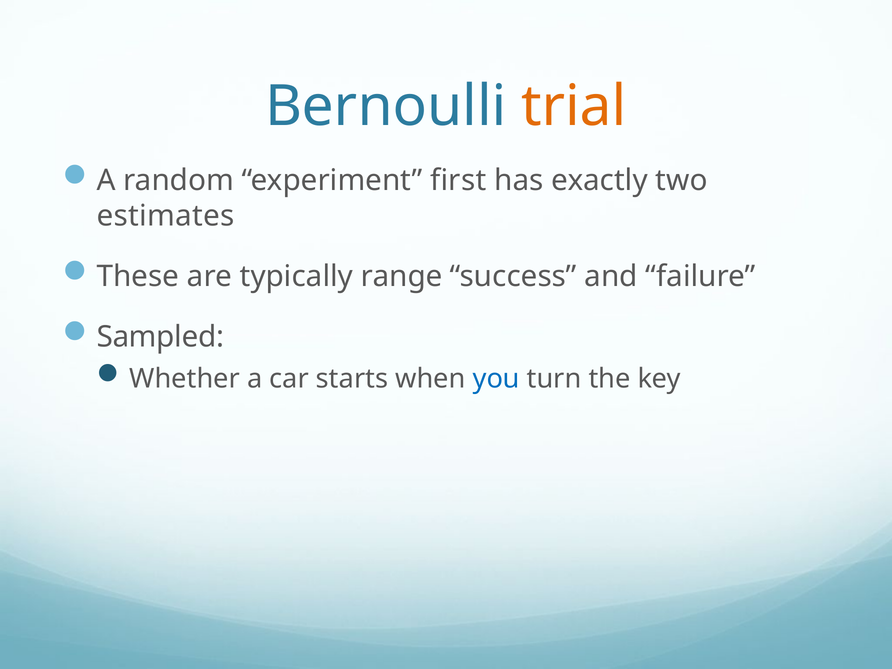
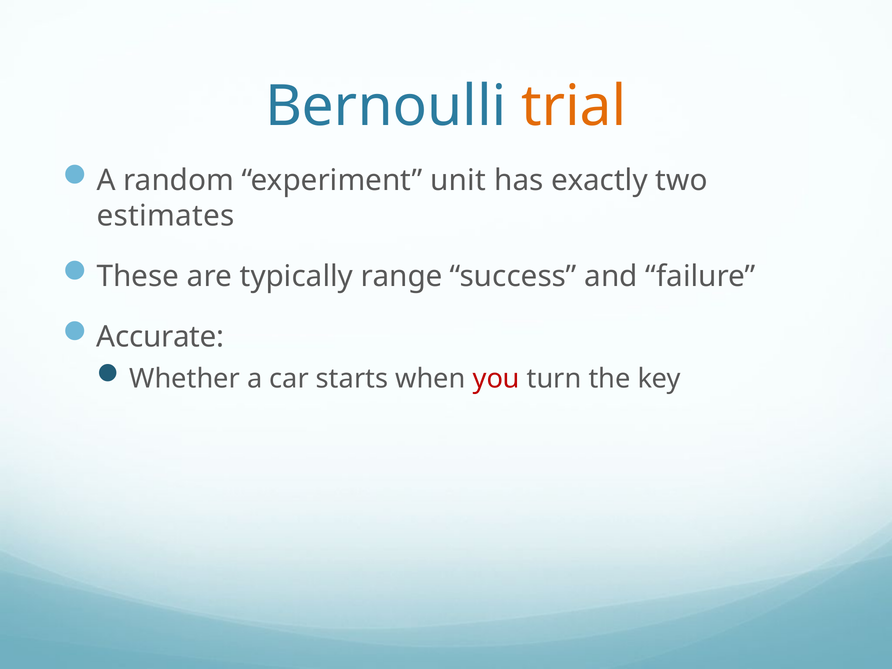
first: first -> unit (458, 180)
Sampled: Sampled -> Accurate (160, 337)
you colour: blue -> red (496, 379)
